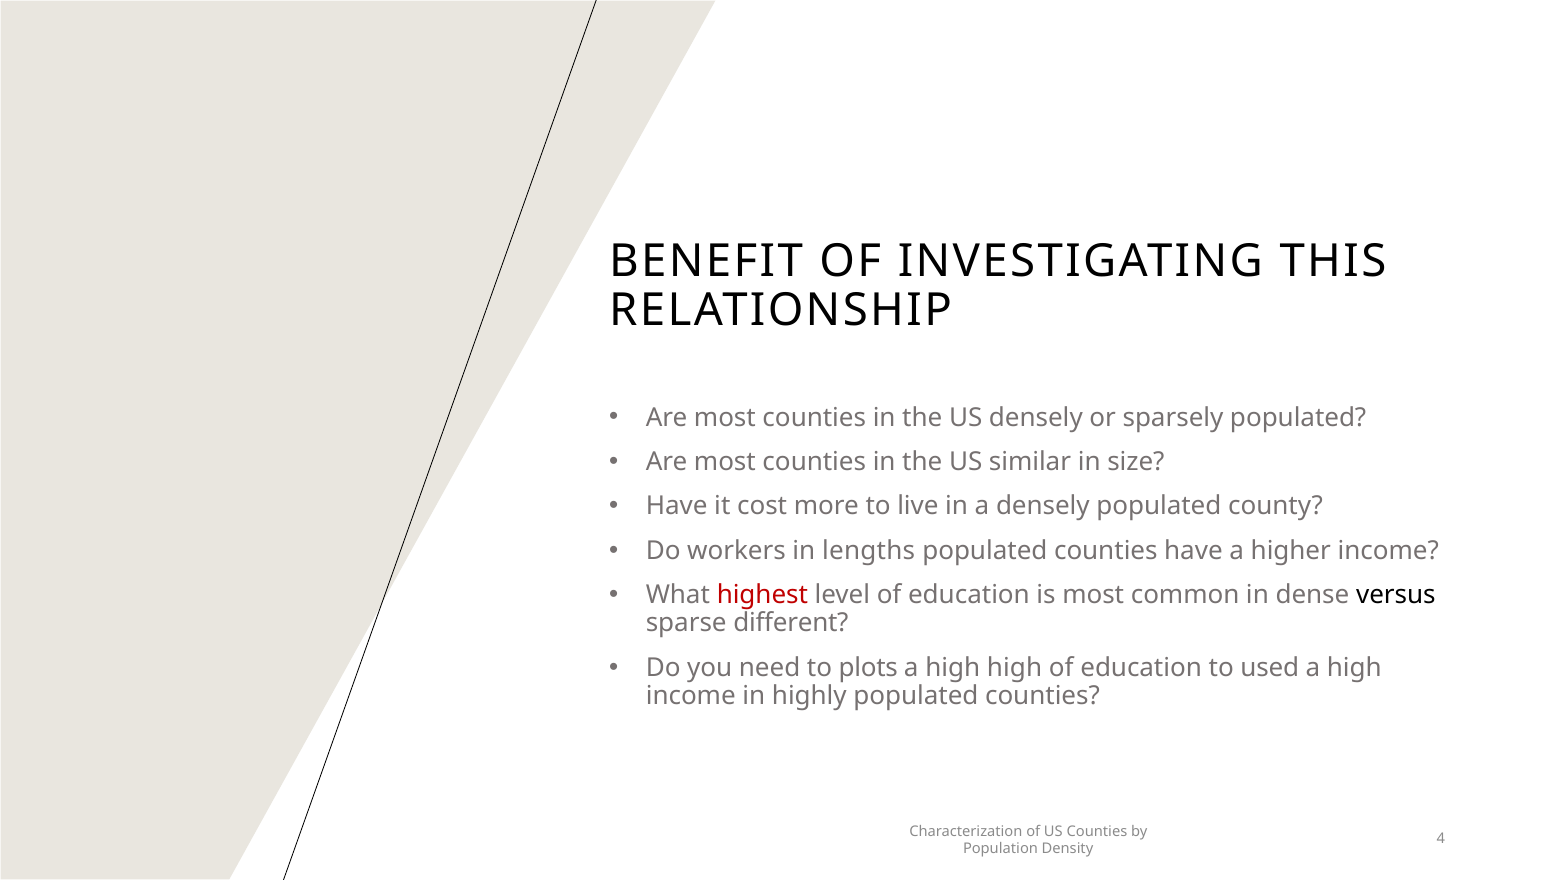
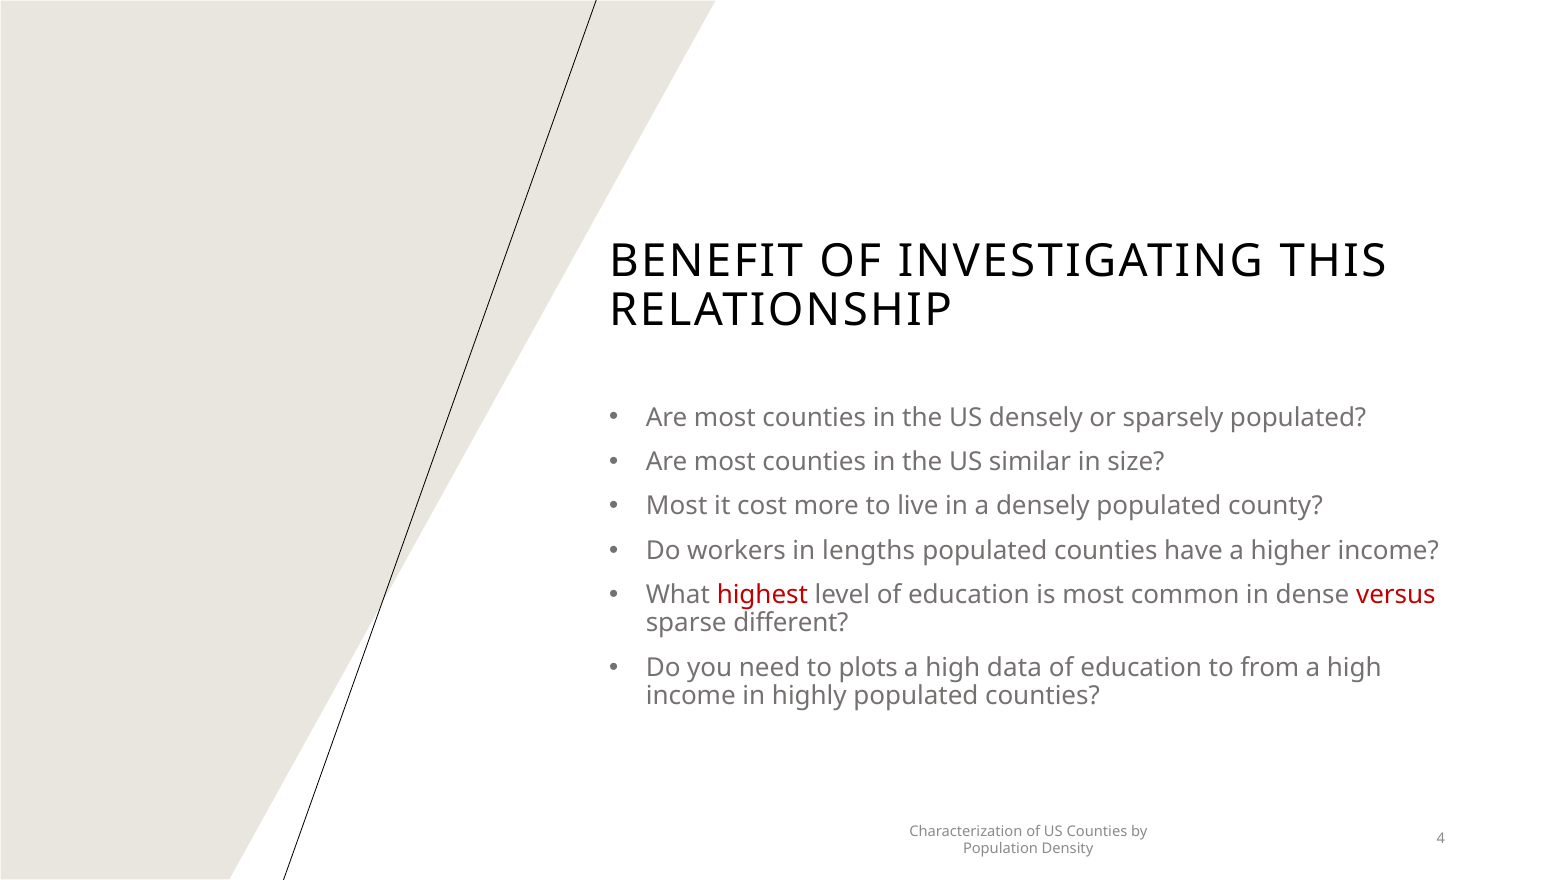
Have: Have -> Most (677, 506)
versus colour: black -> red (1396, 595)
high high: high -> data (1014, 667)
used: used -> from (1270, 667)
